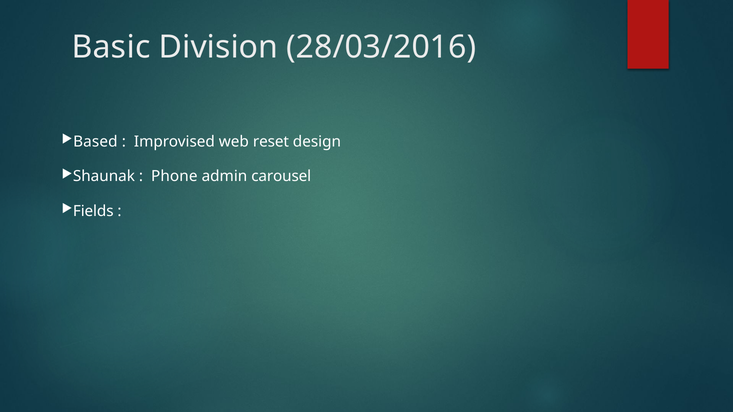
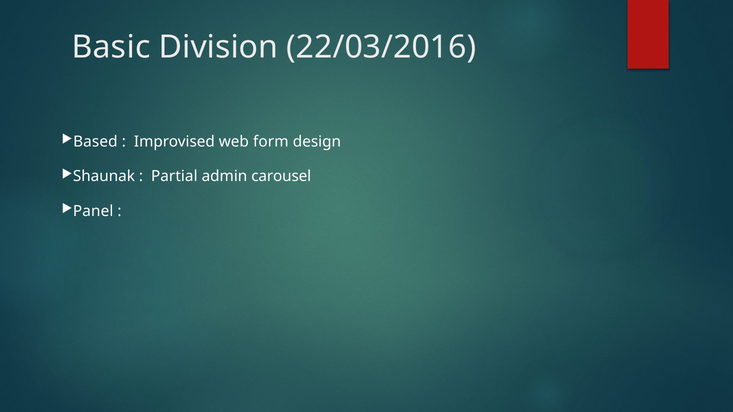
28/03/2016: 28/03/2016 -> 22/03/2016 (381, 47)
reset: reset -> form (271, 142)
Phone: Phone -> Partial (174, 176)
Fields: Fields -> Panel (93, 211)
